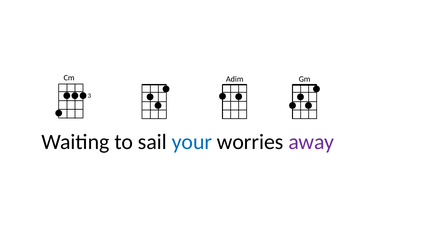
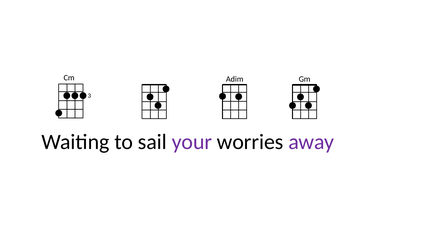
your colour: blue -> purple (192, 142)
